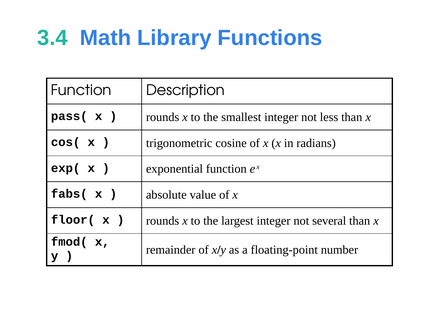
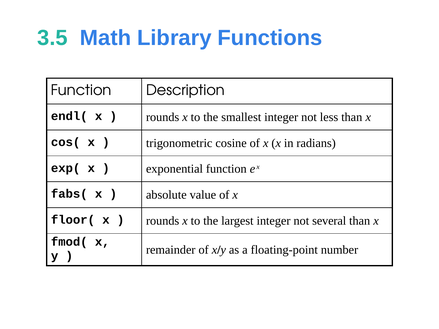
3.4: 3.4 -> 3.5 (53, 38)
pass(: pass( -> endl( (69, 116)
